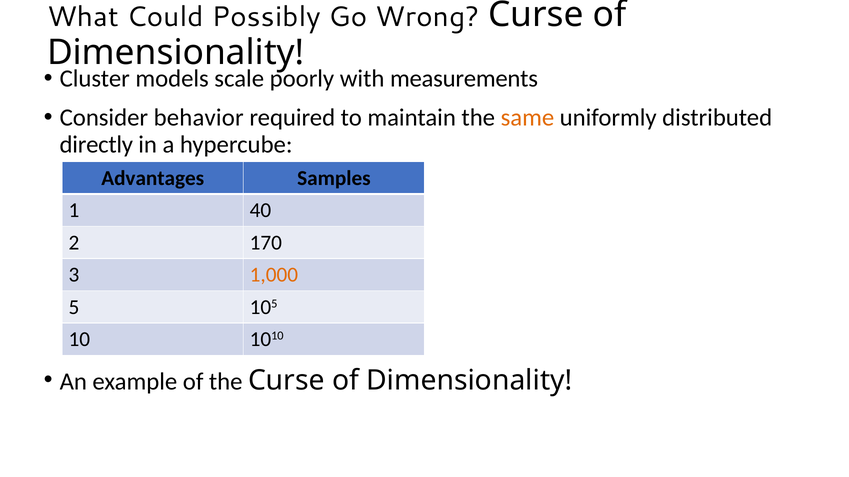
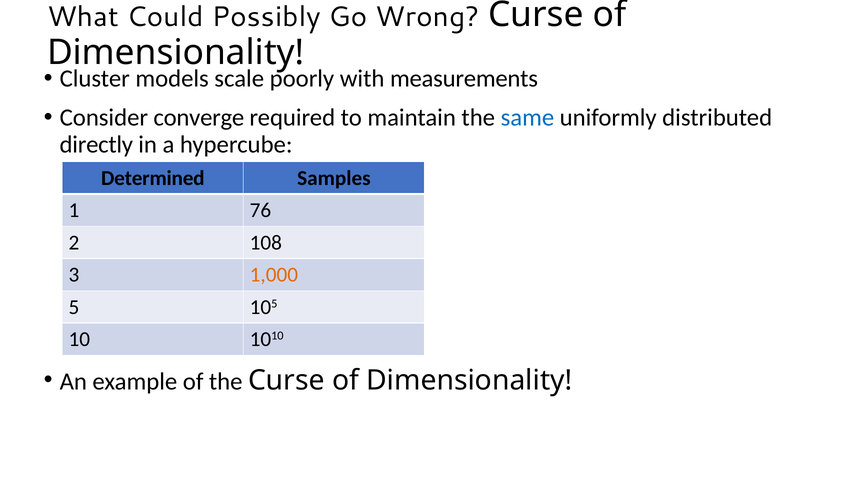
behavior: behavior -> converge (199, 118)
same colour: orange -> blue (527, 118)
Advantages: Advantages -> Determined (153, 178)
40: 40 -> 76 (260, 211)
170: 170 -> 108 (266, 243)
